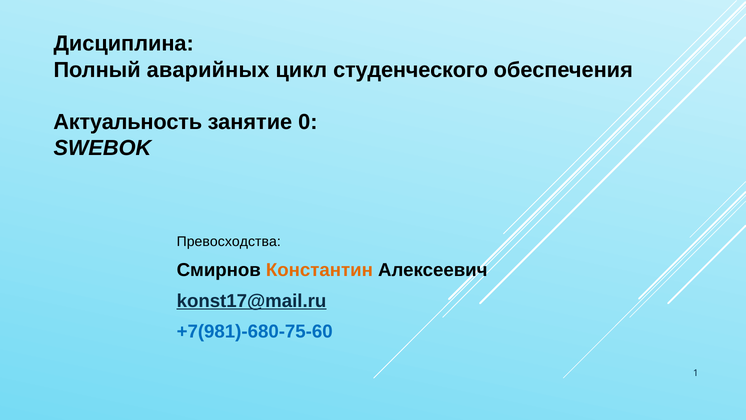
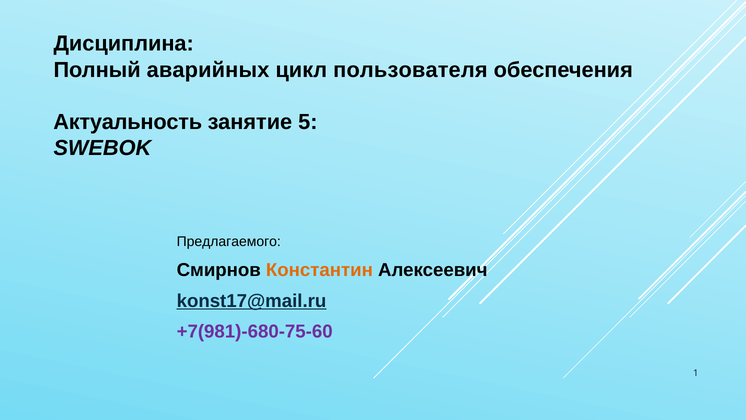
студенческого: студенческого -> пользователя (410, 70)
0: 0 -> 5 (308, 122)
Превосходства: Превосходства -> Предлагаемого (229, 242)
+7(981)-680-75-60 colour: blue -> purple (255, 331)
